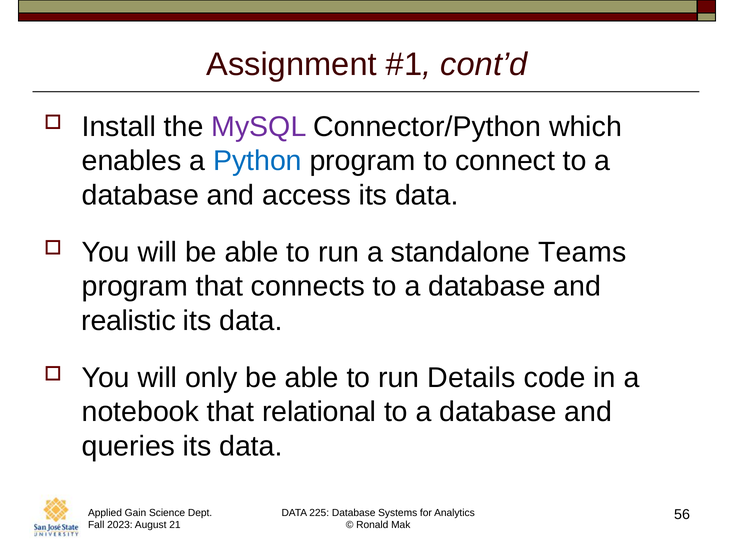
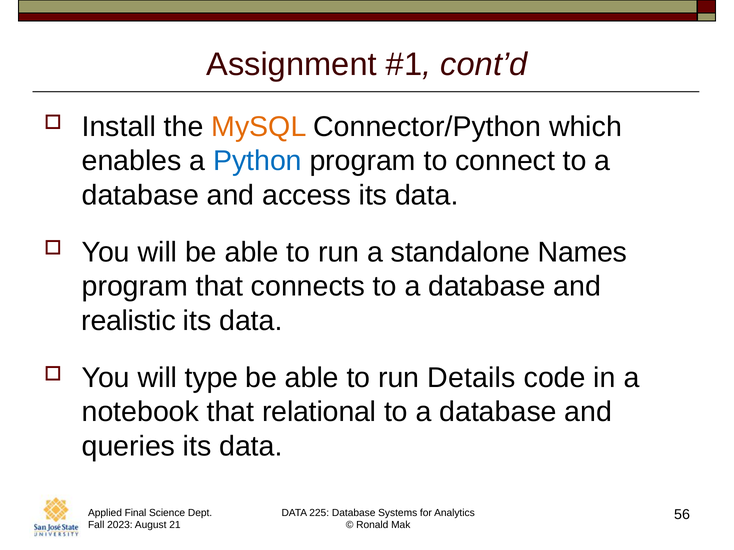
MySQL colour: purple -> orange (259, 127)
Teams: Teams -> Names (583, 252)
only: only -> type (211, 378)
Gain: Gain -> Final (136, 513)
